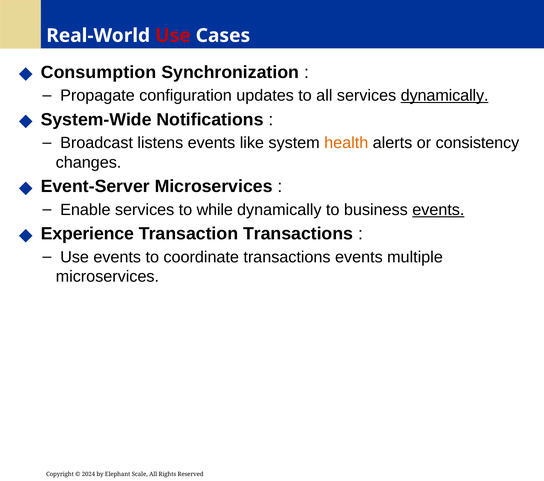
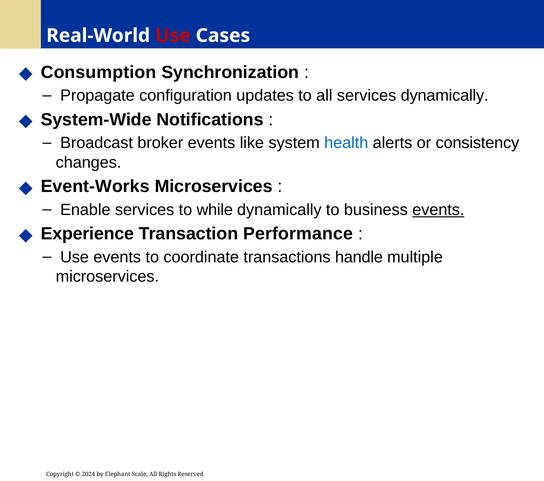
dynamically underline: present -> none (445, 96)
listens: listens -> broker (160, 143)
health colour: orange -> blue (346, 143)
Event-Server: Event-Server -> Event-Works (95, 187)
Transaction Transactions: Transactions -> Performance (298, 234)
transactions events: events -> handle (359, 257)
